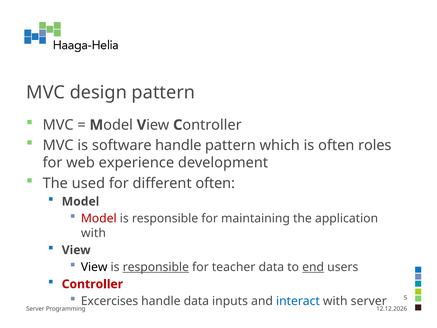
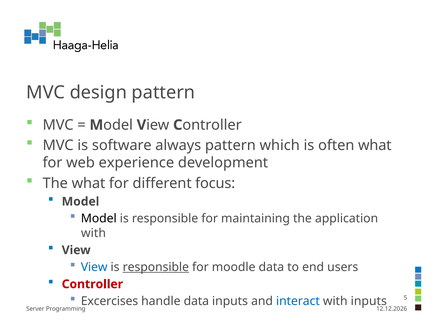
software handle: handle -> always (178, 145)
often roles: roles -> what (375, 145)
The used: used -> what (88, 183)
different often: often -> focus (215, 183)
Model colour: red -> black (99, 218)
View colour: black -> blue (94, 267)
teacher: teacher -> moodle (234, 267)
end underline: present -> none (313, 267)
with server: server -> inputs (369, 301)
